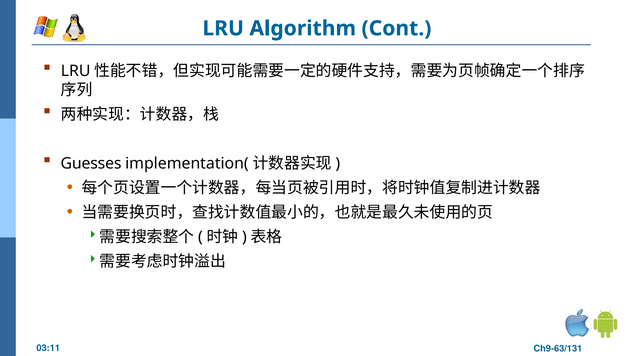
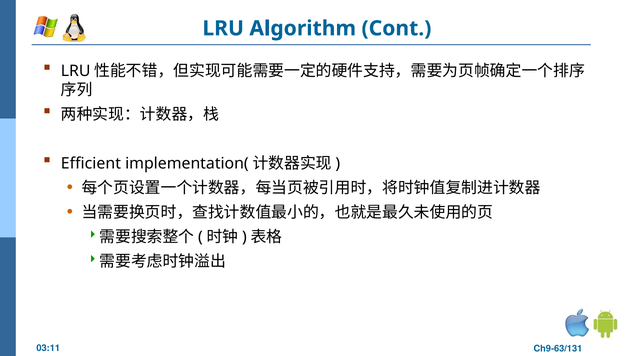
Guesses: Guesses -> Efficient (91, 163)
